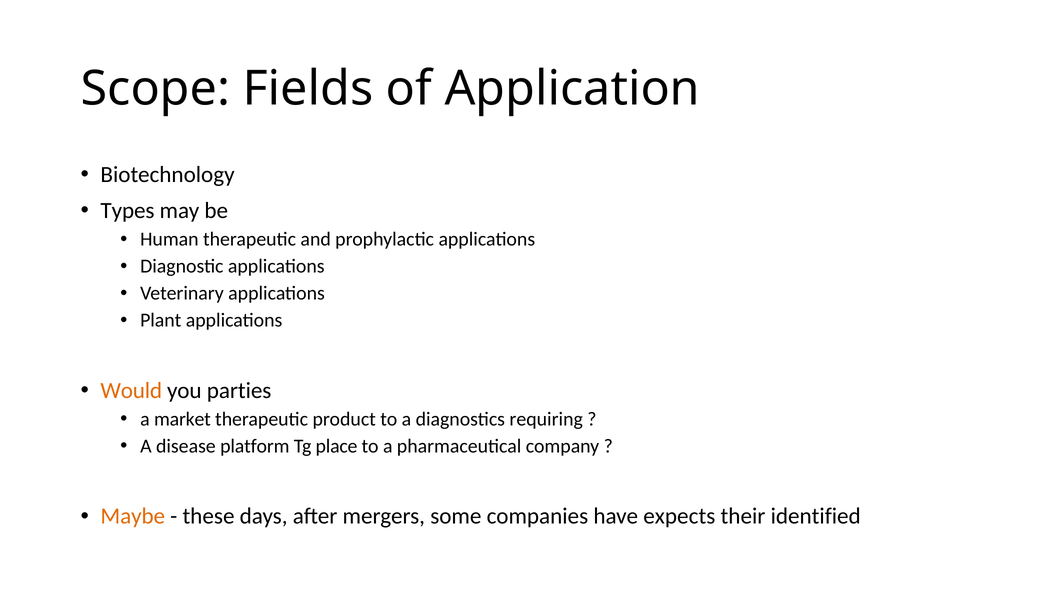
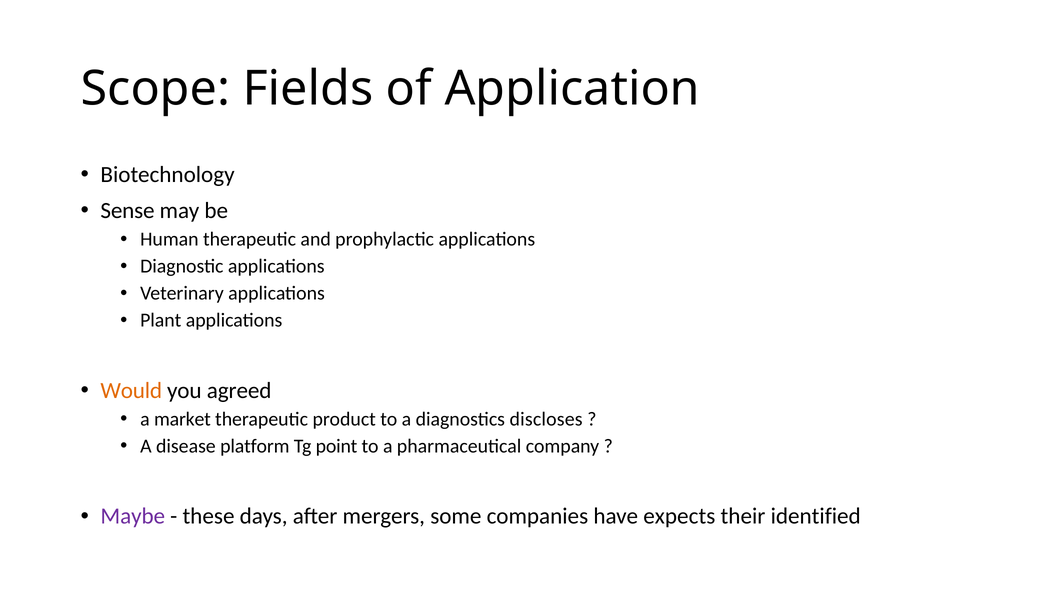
Types: Types -> Sense (128, 211)
parties: parties -> agreed (239, 391)
requiring: requiring -> discloses (546, 419)
place: place -> point (337, 446)
Maybe colour: orange -> purple (133, 516)
